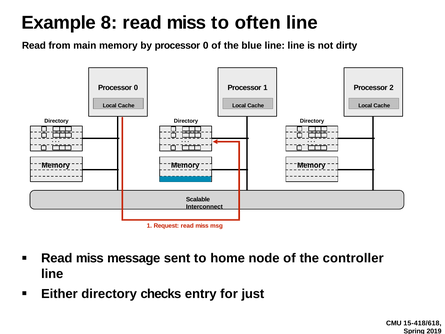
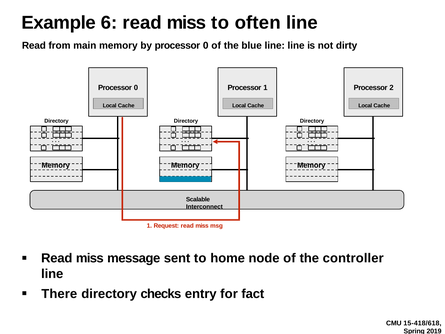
8: 8 -> 6 (109, 23)
Either: Either -> There (59, 294)
just: just -> fact (253, 294)
